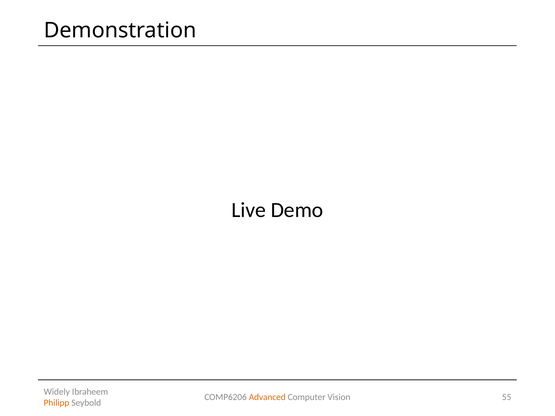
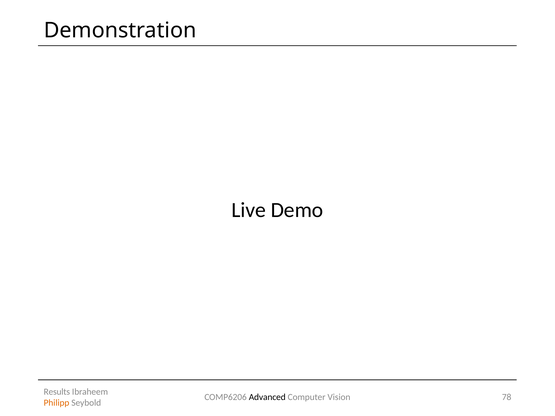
Widely: Widely -> Results (57, 392)
Advanced colour: orange -> black (267, 397)
55: 55 -> 78 (507, 397)
